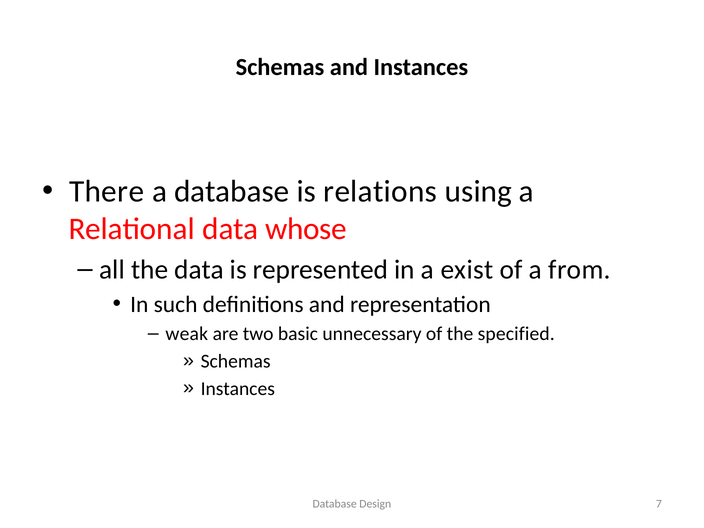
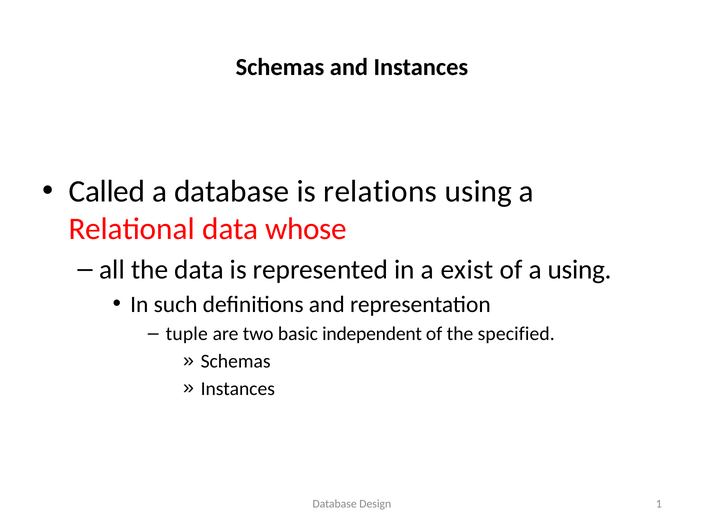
There: There -> Called (107, 192)
a from: from -> using (580, 269)
weak: weak -> tuple (187, 334)
unnecessary: unnecessary -> independent (372, 334)
7: 7 -> 1 (659, 504)
